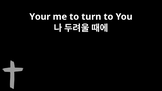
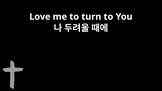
Your: Your -> Love (40, 17)
